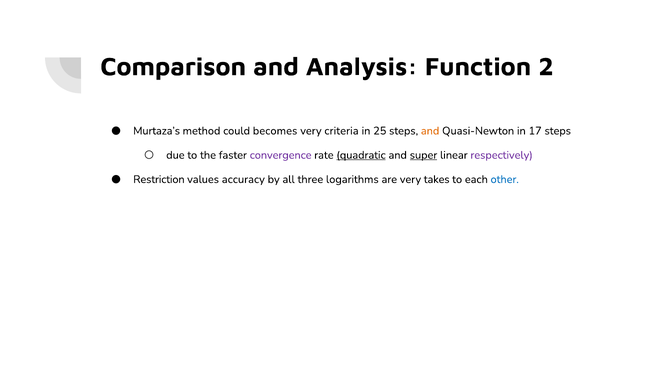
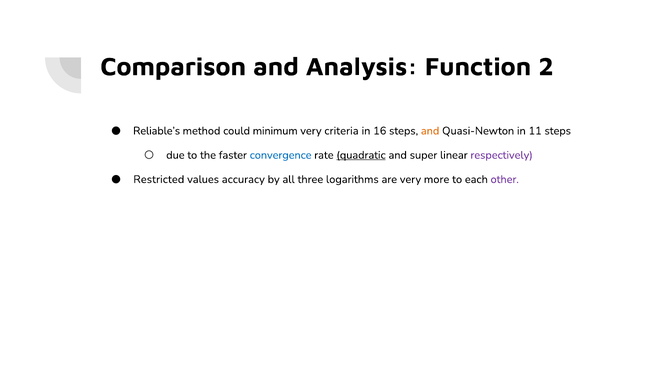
Murtaza’s: Murtaza’s -> Reliable’s (157, 131)
becomes: becomes -> minimum (275, 131)
25: 25 -> 16 (380, 131)
17: 17 -> 11 (535, 131)
convergence colour: purple -> blue (281, 155)
super underline: present -> none (423, 155)
Restriction: Restriction -> Restricted (159, 179)
takes: takes -> more (437, 179)
other colour: blue -> purple (505, 179)
